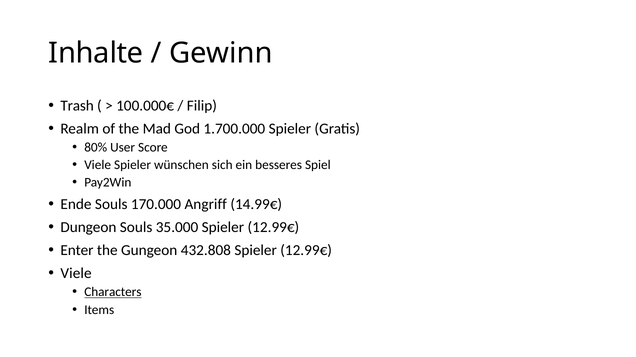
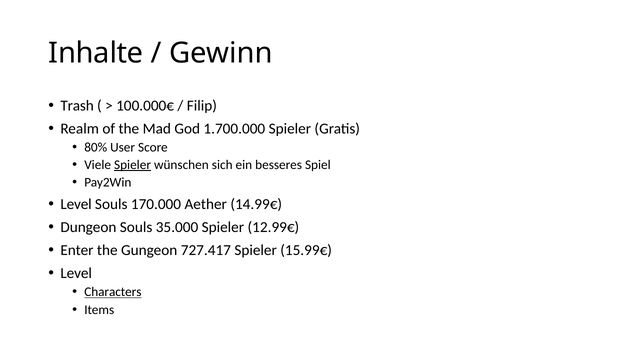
Spieler underline: none -> present (133, 165)
Ende: Ende -> Level (76, 205)
Angriff: Angriff -> Aether (206, 205)
432.808: 432.808 -> 727.417 (206, 251)
12.99€: 12.99€ -> 15.99€ (306, 251)
Viele: Viele -> Level (76, 274)
